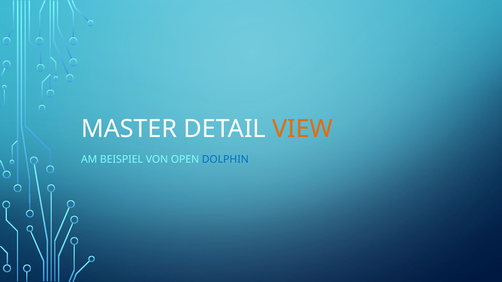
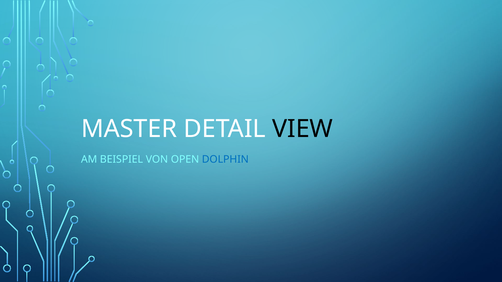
VIEW colour: orange -> black (303, 129)
